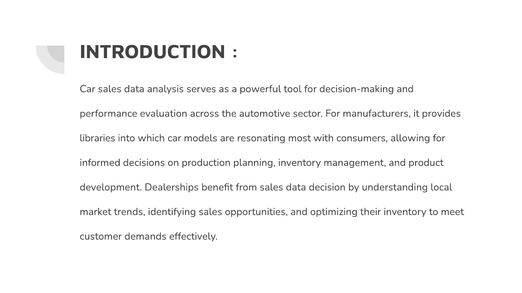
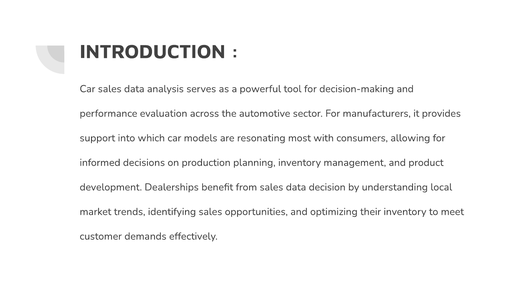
libraries: libraries -> support (97, 138)
